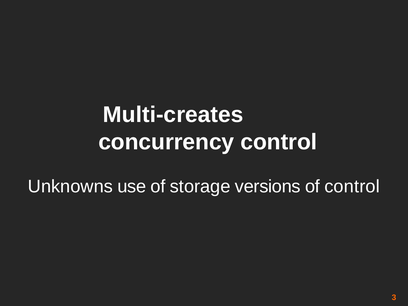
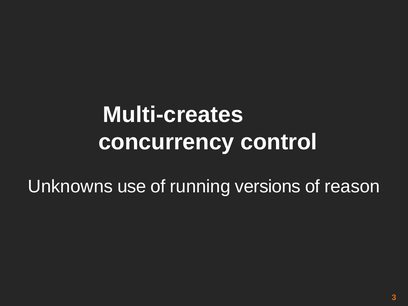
storage: storage -> running (200, 187)
of control: control -> reason (352, 187)
